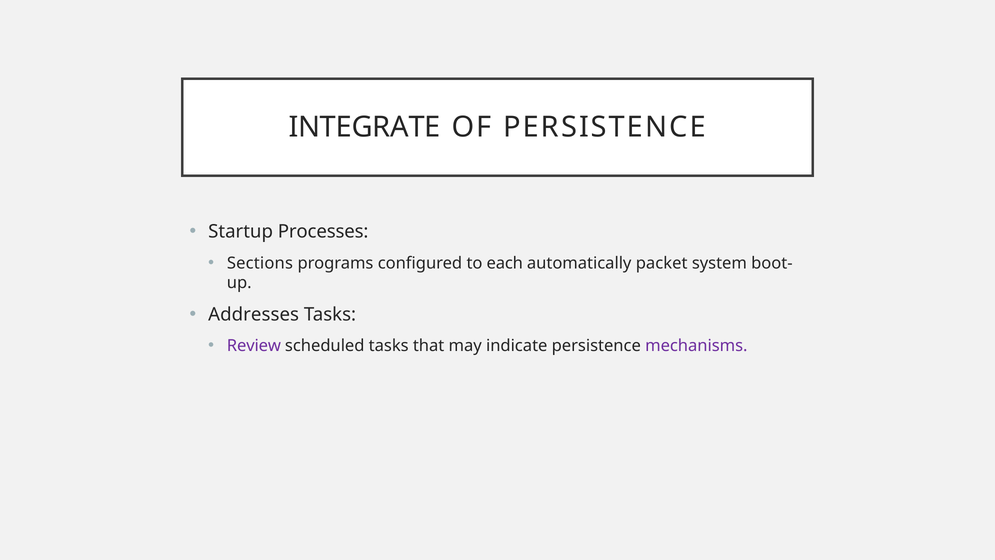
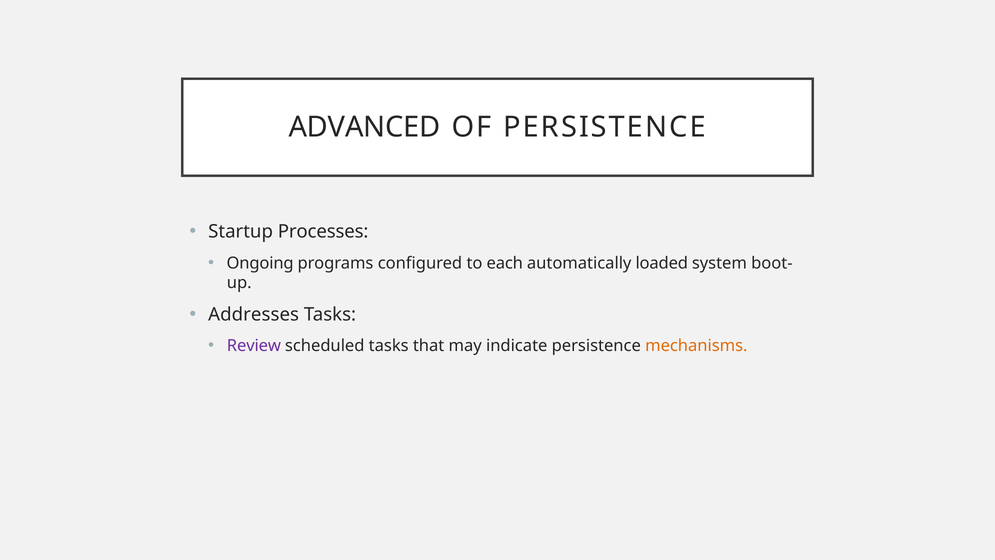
INTEGRATE: INTEGRATE -> ADVANCED (365, 127)
Sections: Sections -> Ongoing (260, 263)
packet: packet -> loaded (662, 263)
mechanisms colour: purple -> orange (696, 346)
